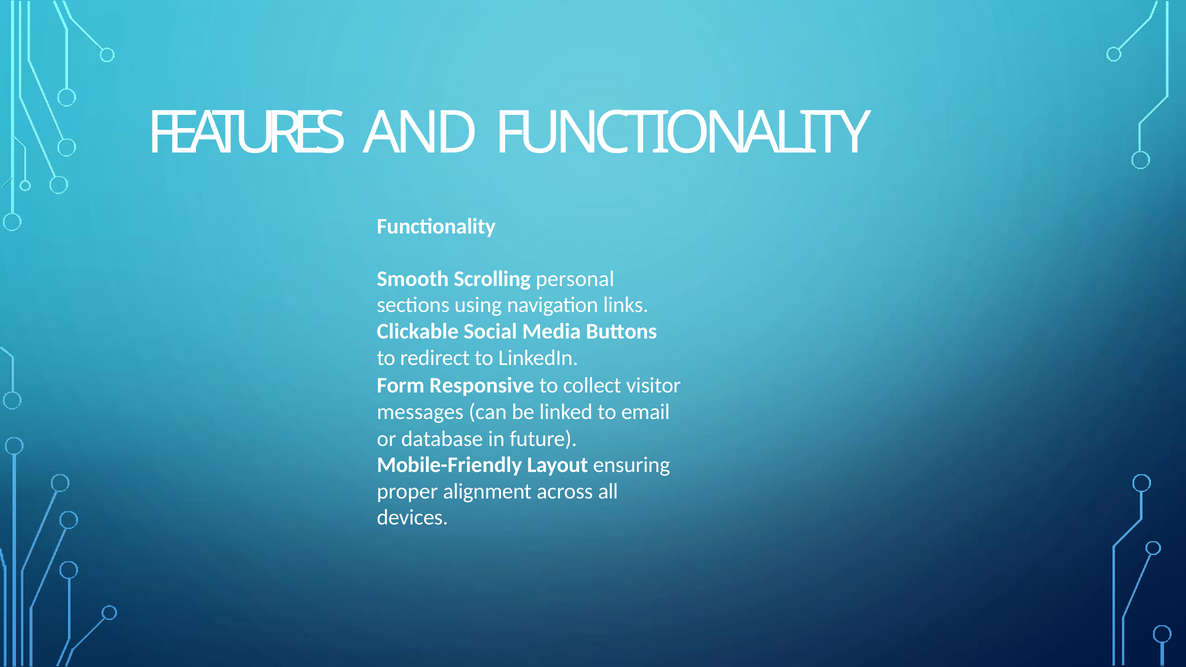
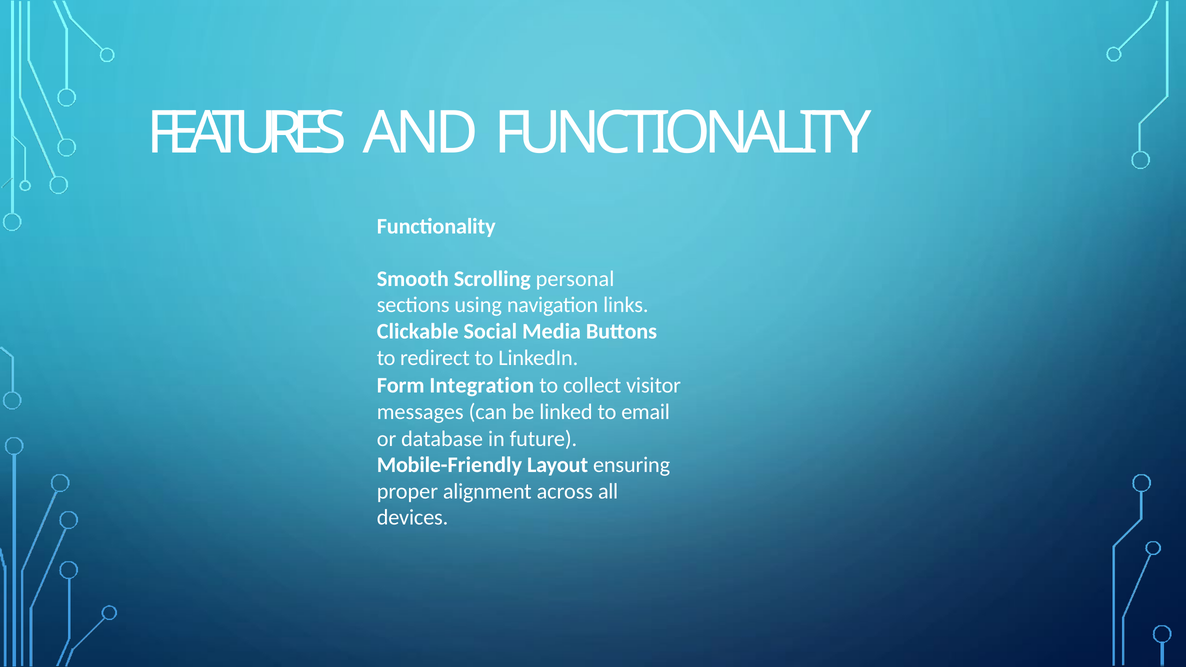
Responsive: Responsive -> Integration (482, 386)
